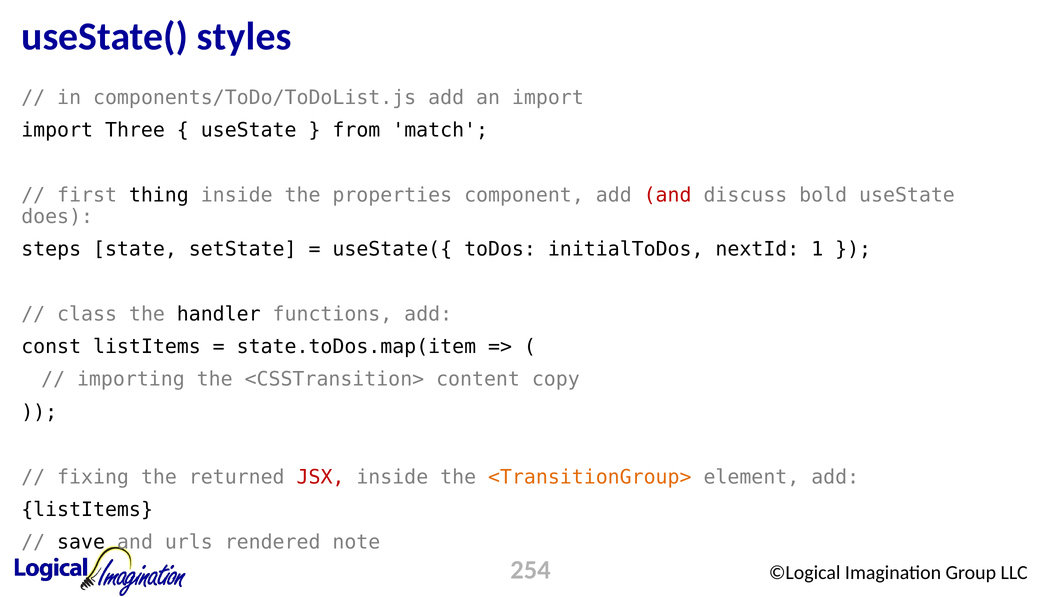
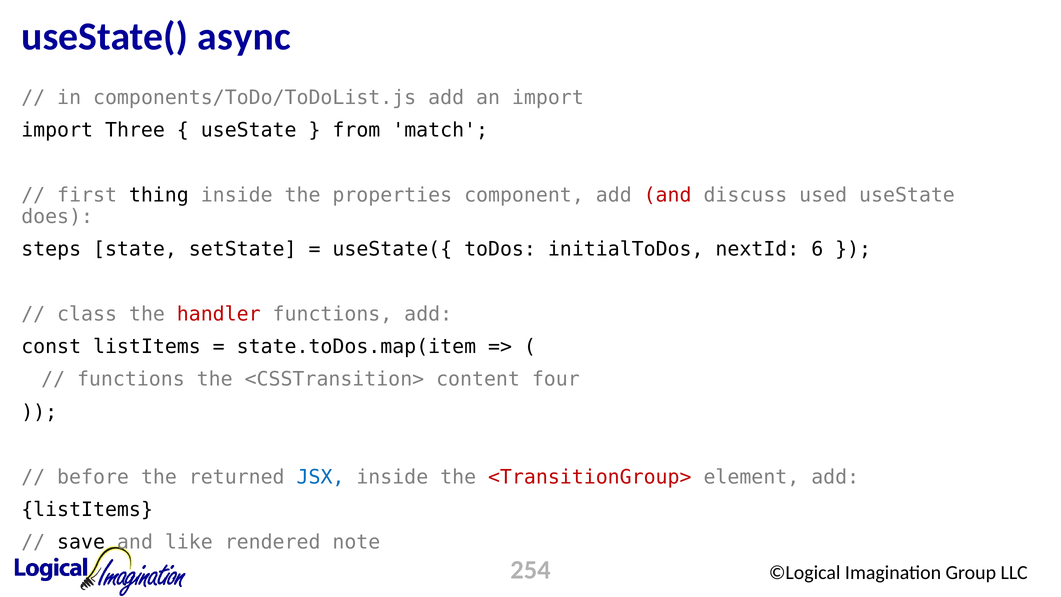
styles: styles -> async (244, 36)
bold: bold -> used (823, 195)
1: 1 -> 6 (817, 249)
handler colour: black -> red (219, 314)
importing: importing -> functions (131, 379)
copy: copy -> four (556, 379)
fixing: fixing -> before (93, 477)
JSX colour: red -> blue (321, 477)
<TransitionGroup> colour: orange -> red (590, 477)
urls: urls -> like (189, 542)
